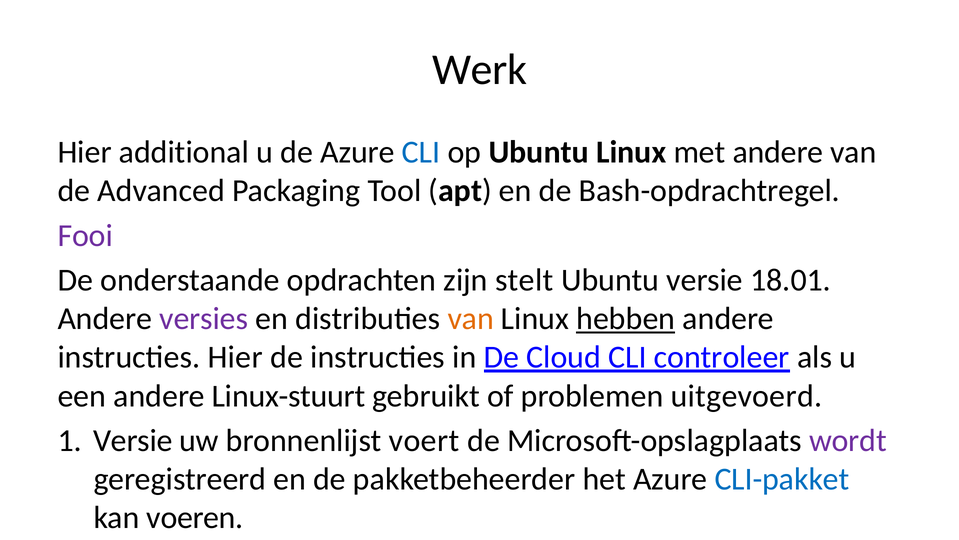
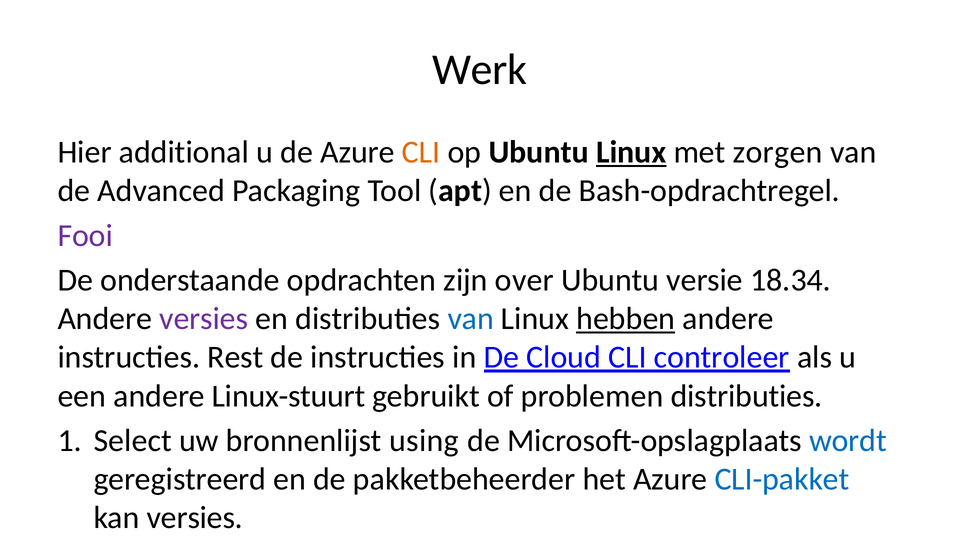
CLI colour: blue -> orange (421, 152)
Linux underline: none -> present (631, 152)
met andere: andere -> zorgen (778, 152)
stelt: stelt -> over (524, 280)
18.01: 18.01 -> 18.34 (791, 280)
van colour: orange -> blue (471, 318)
instructies Hier: Hier -> Rest (235, 357)
problemen uitgevoerd: uitgevoerd -> distributies (747, 396)
Versie: Versie -> Select (133, 440)
voert: voert -> using (424, 440)
wordt colour: purple -> blue (848, 440)
kan voeren: voeren -> versies (195, 517)
